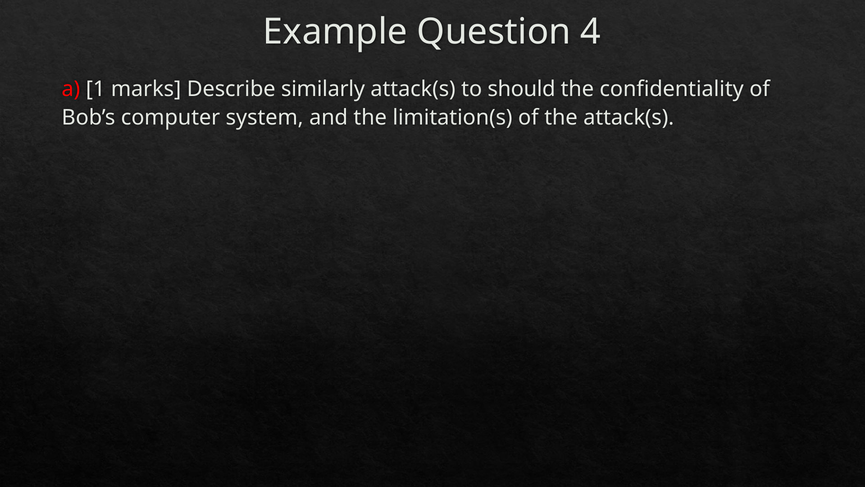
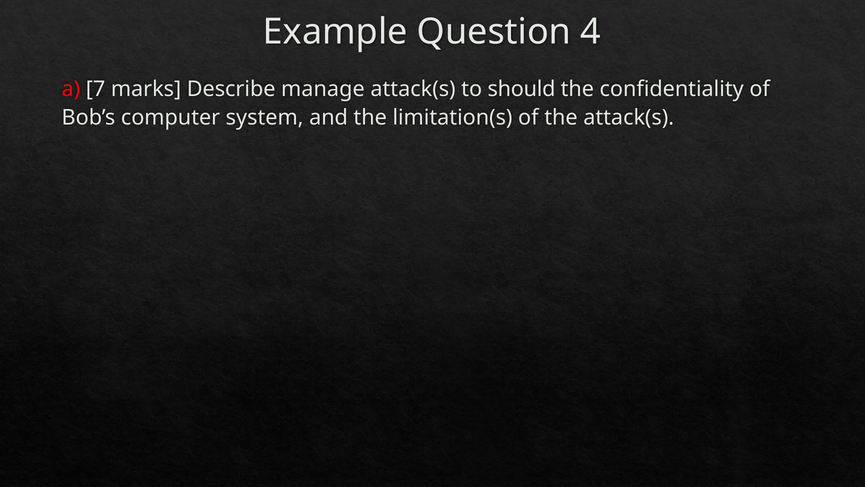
1: 1 -> 7 (96, 89)
similarly: similarly -> manage (323, 89)
